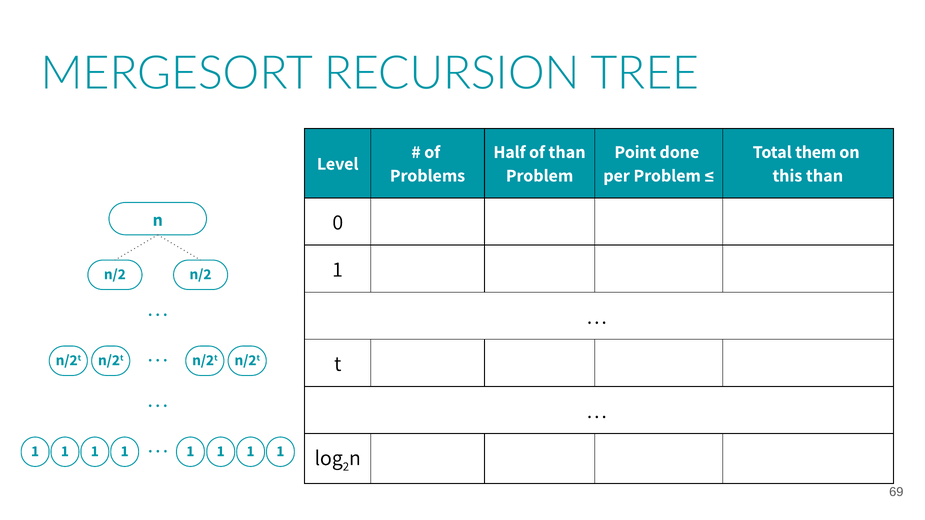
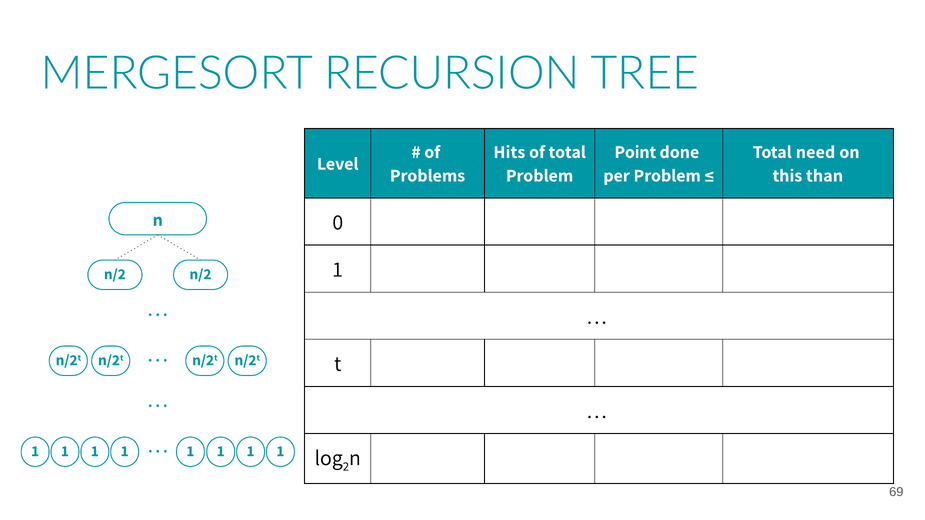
Half: Half -> Hits (509, 152)
of than: than -> total (567, 152)
them: them -> need (816, 152)
